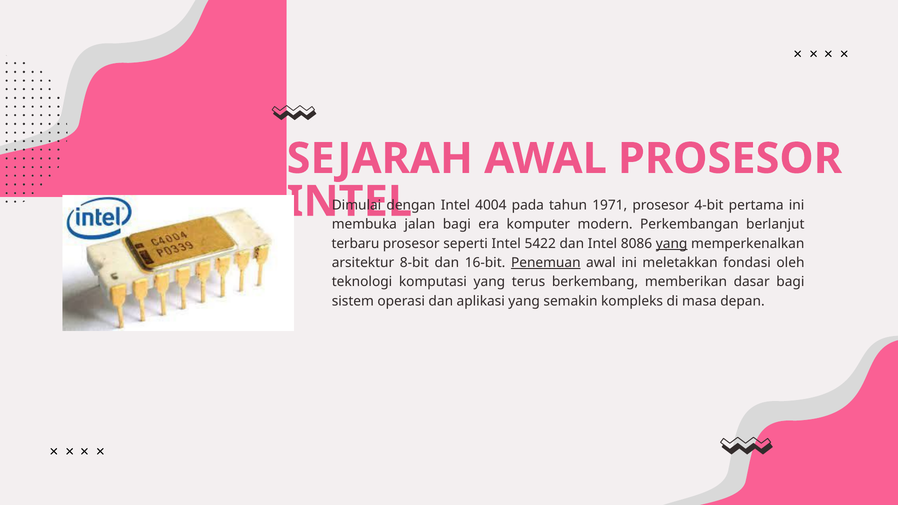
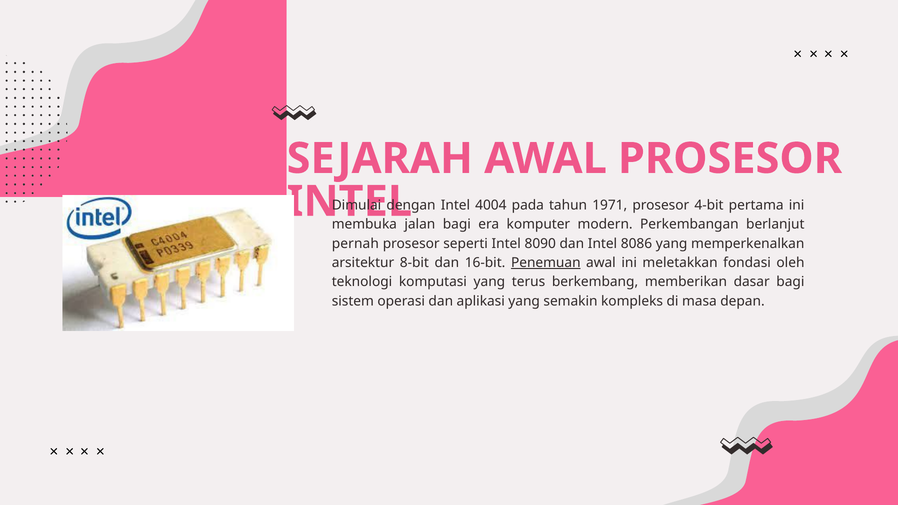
terbaru: terbaru -> pernah (355, 244)
5422: 5422 -> 8090 (540, 244)
yang underline: present -> none (672, 244)
